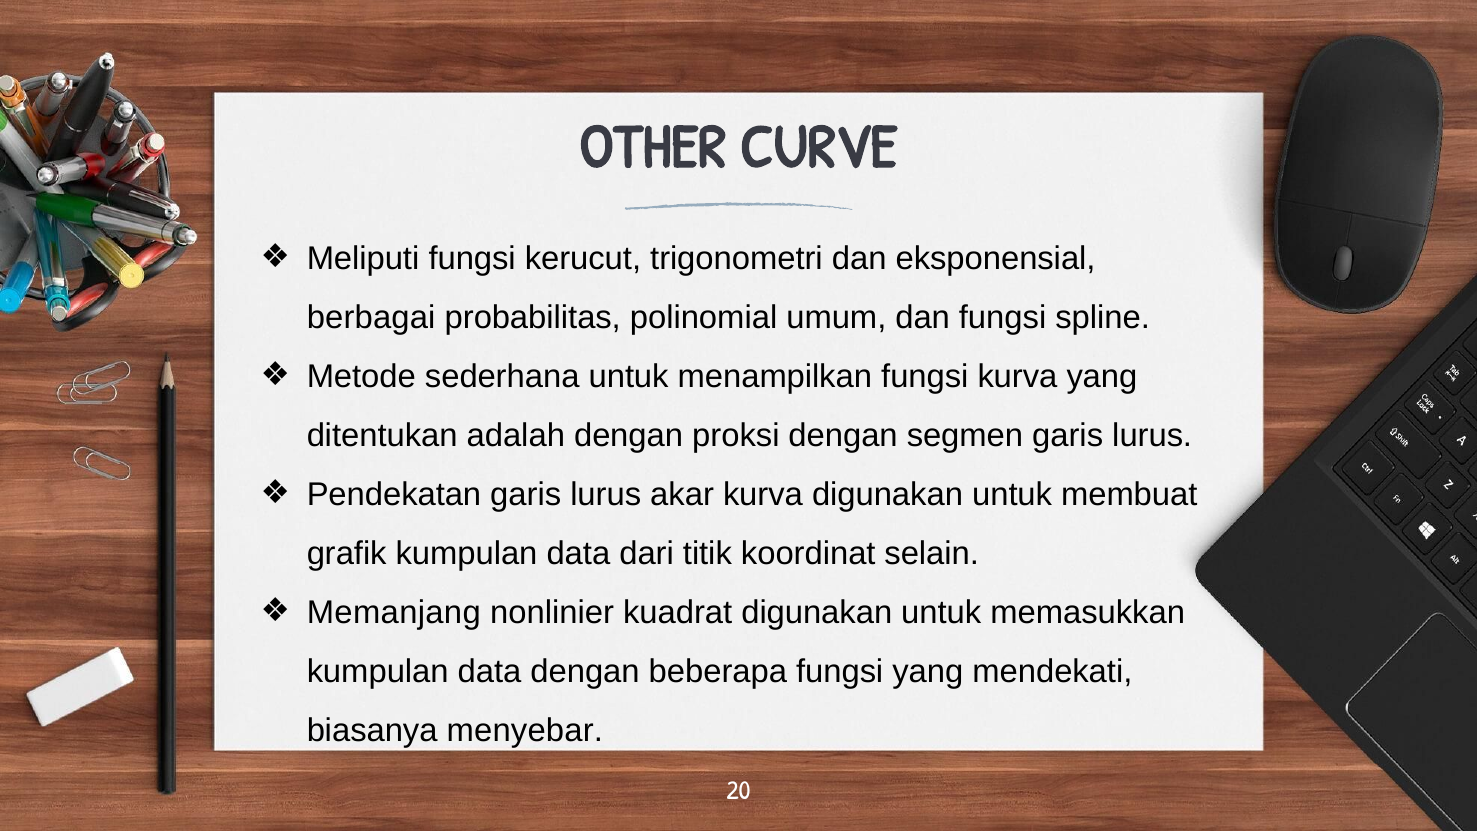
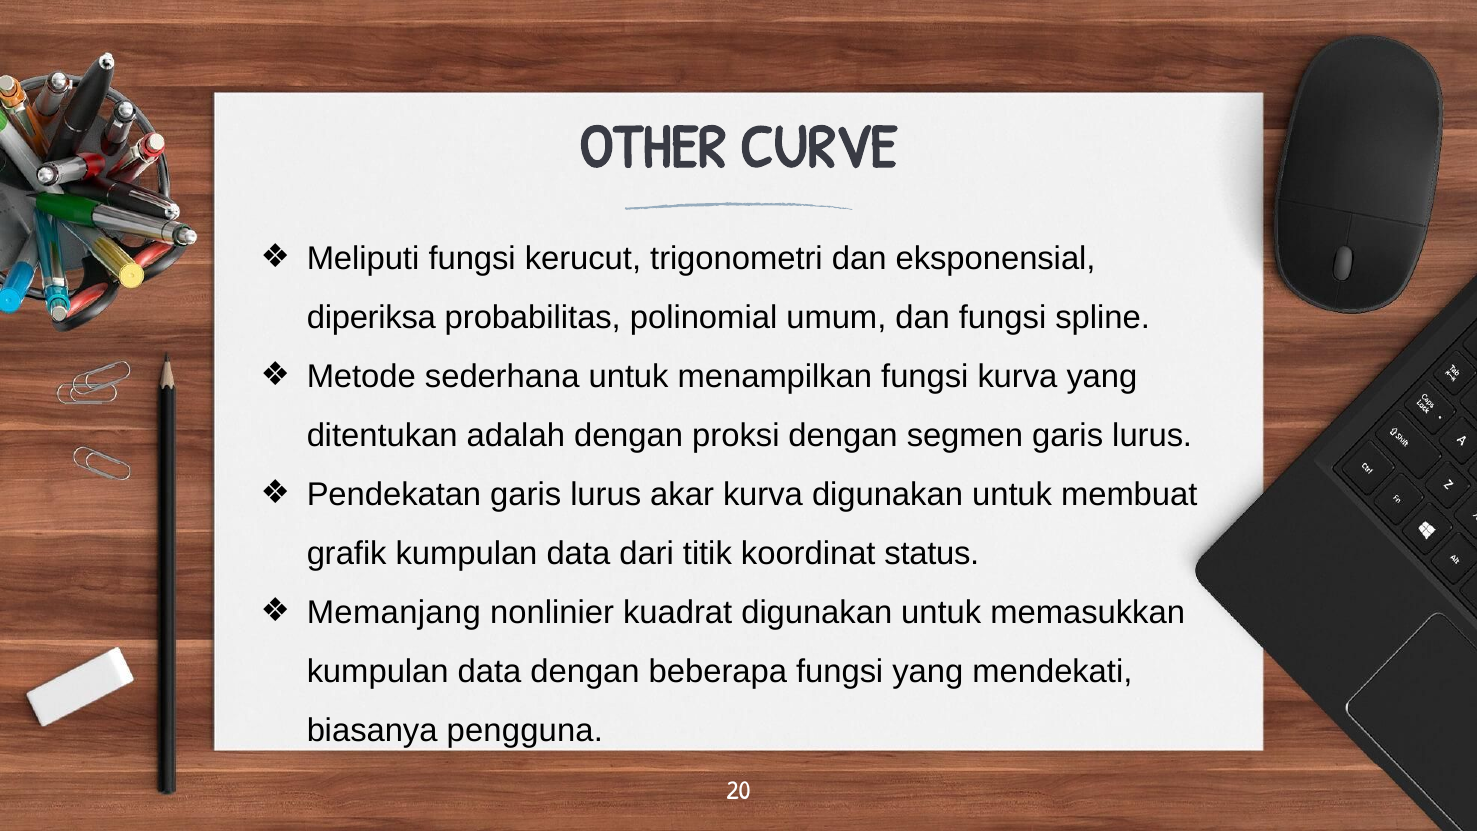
berbagai: berbagai -> diperiksa (371, 317)
selain: selain -> status (932, 553)
menyebar: menyebar -> pengguna (525, 730)
